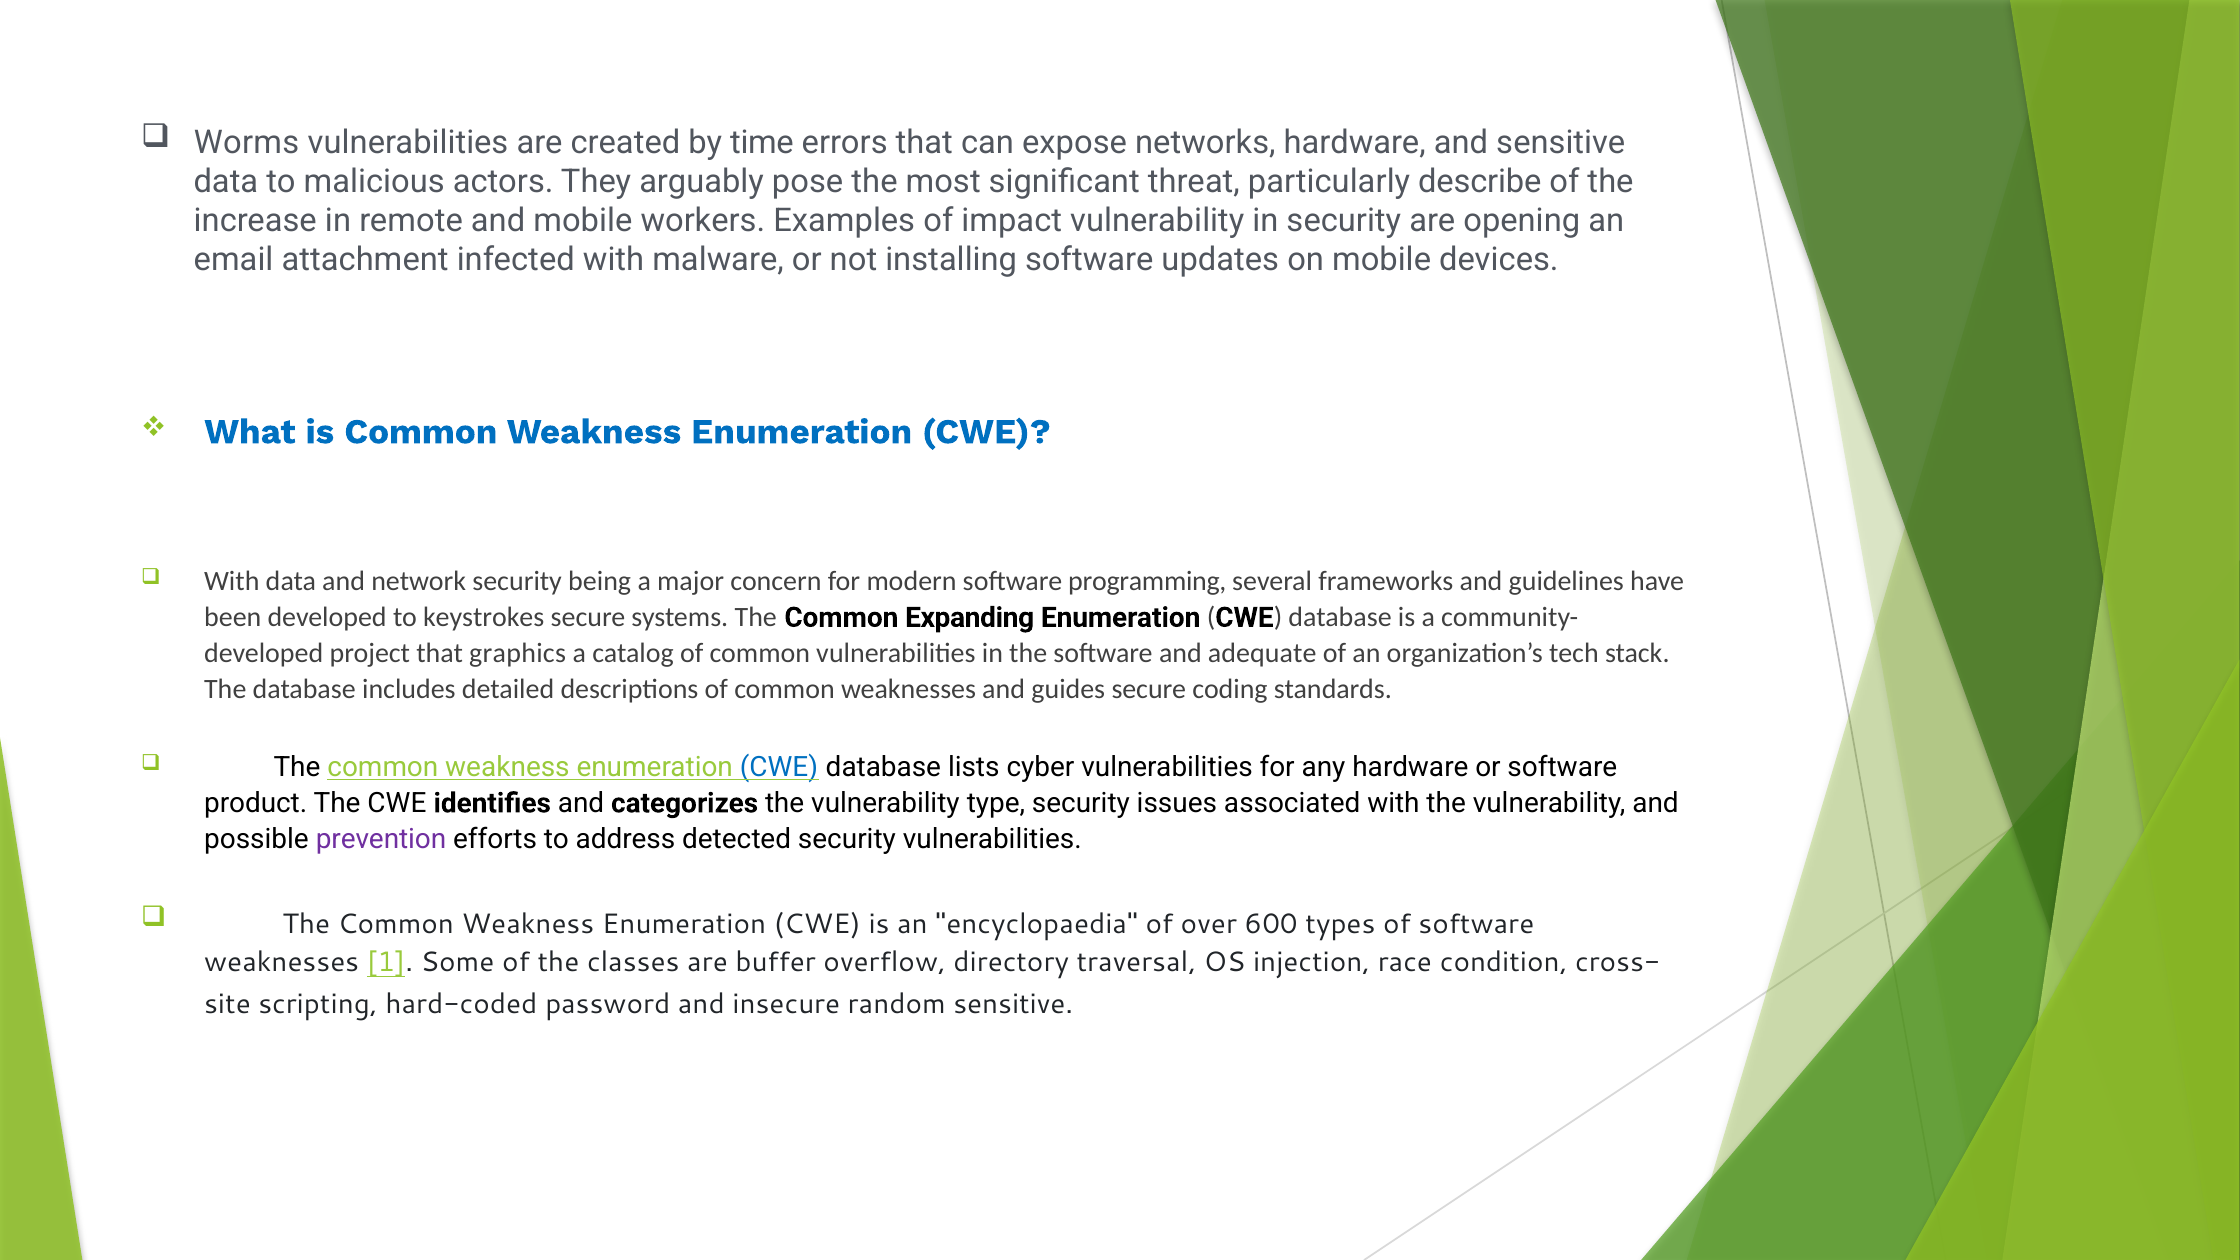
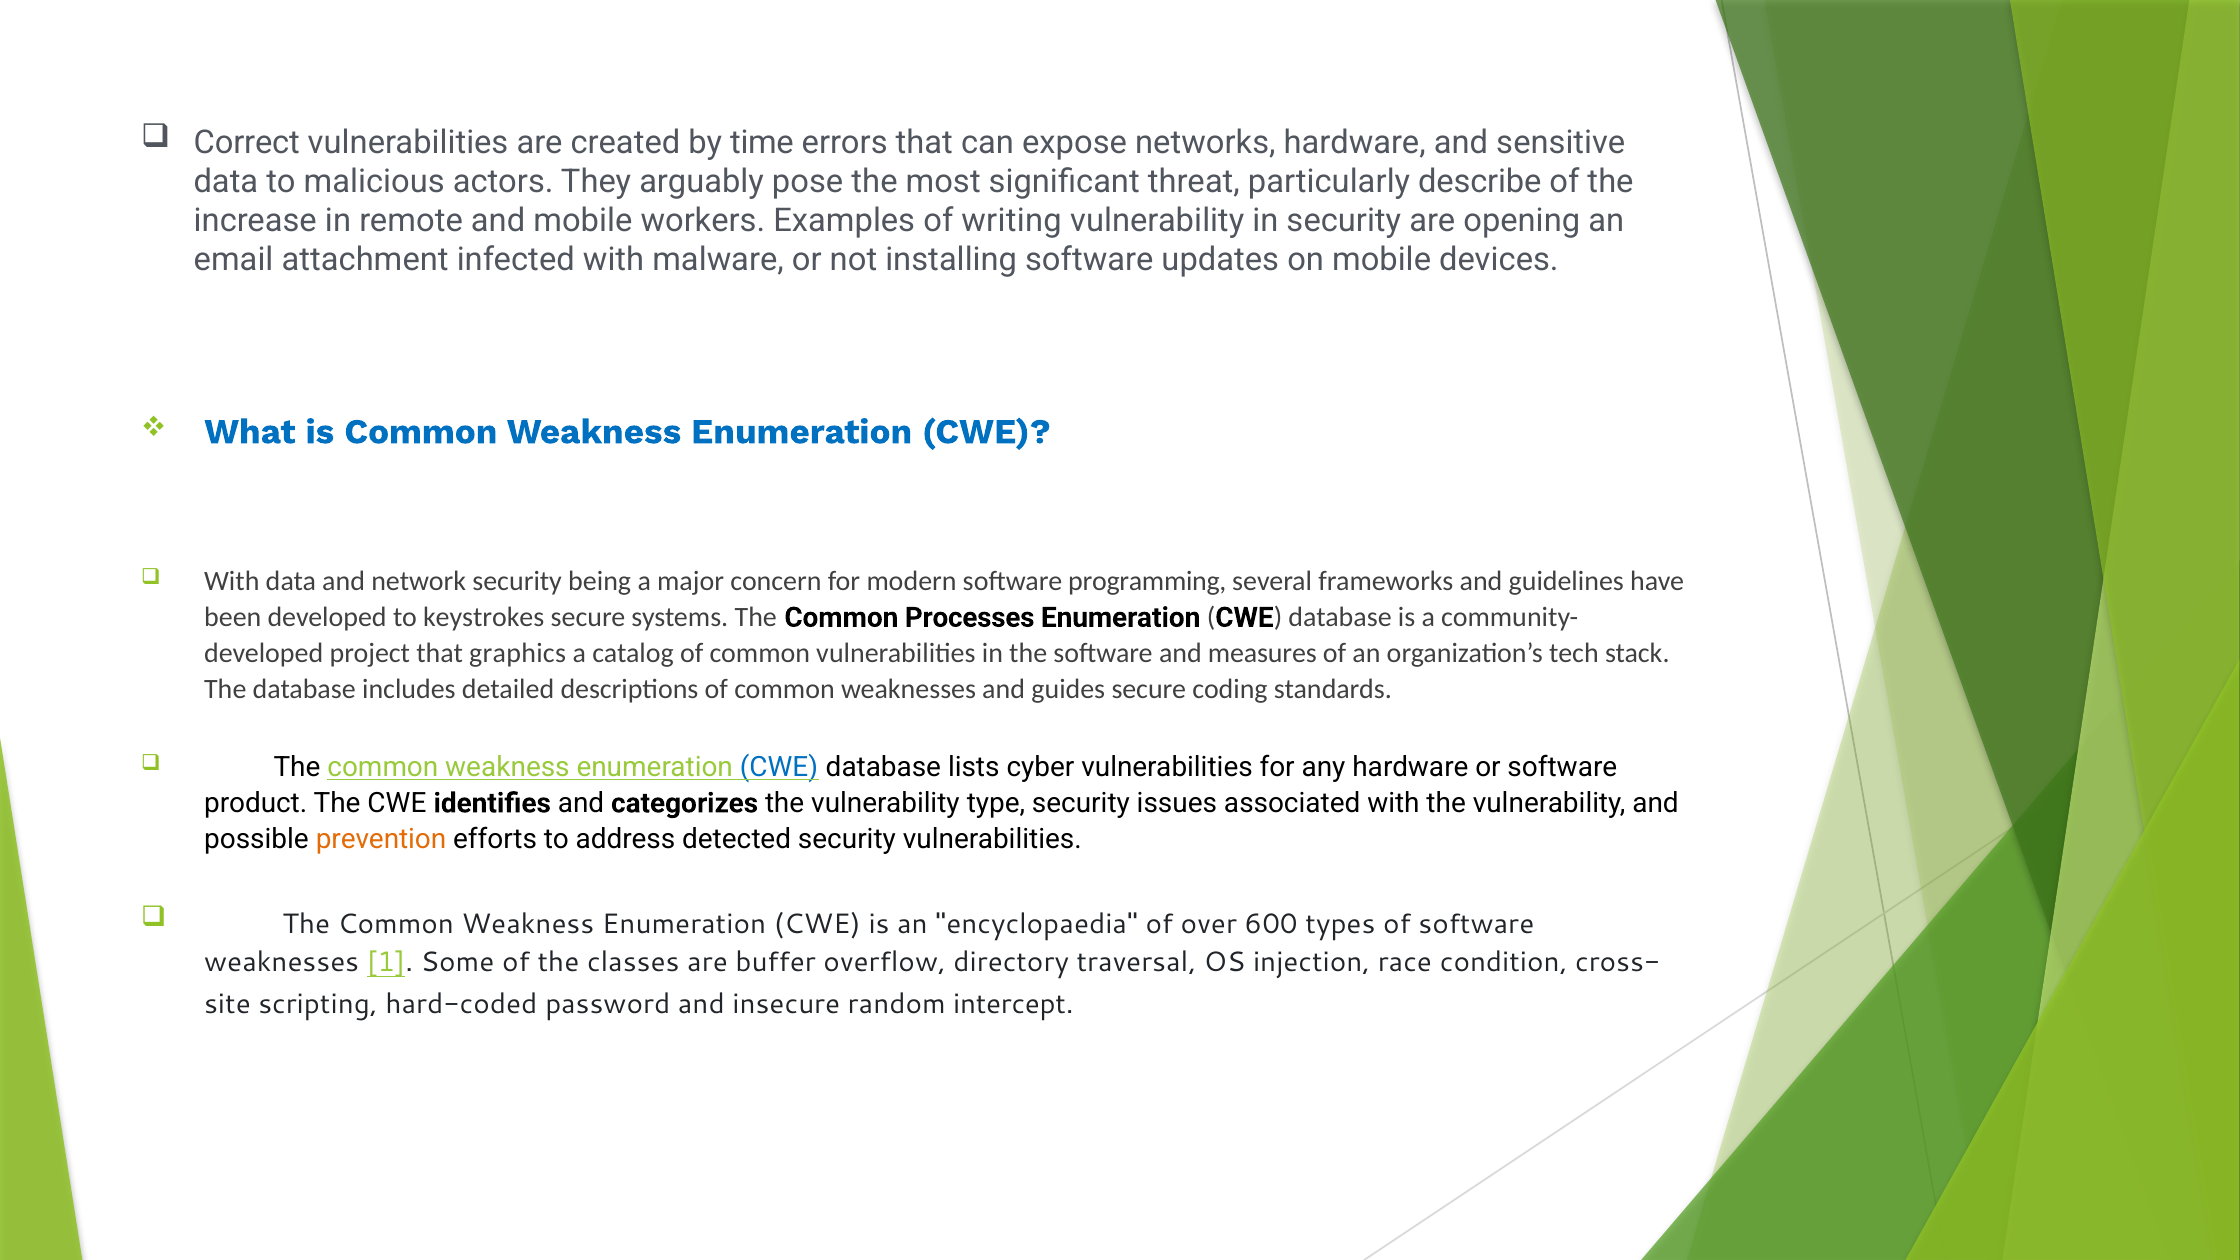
Worms: Worms -> Correct (247, 142)
impact: impact -> writing (1012, 221)
Expanding: Expanding -> Processes (970, 618)
adequate: adequate -> measures (1262, 653)
prevention colour: purple -> orange (381, 839)
random sensitive: sensitive -> intercept (1013, 1004)
